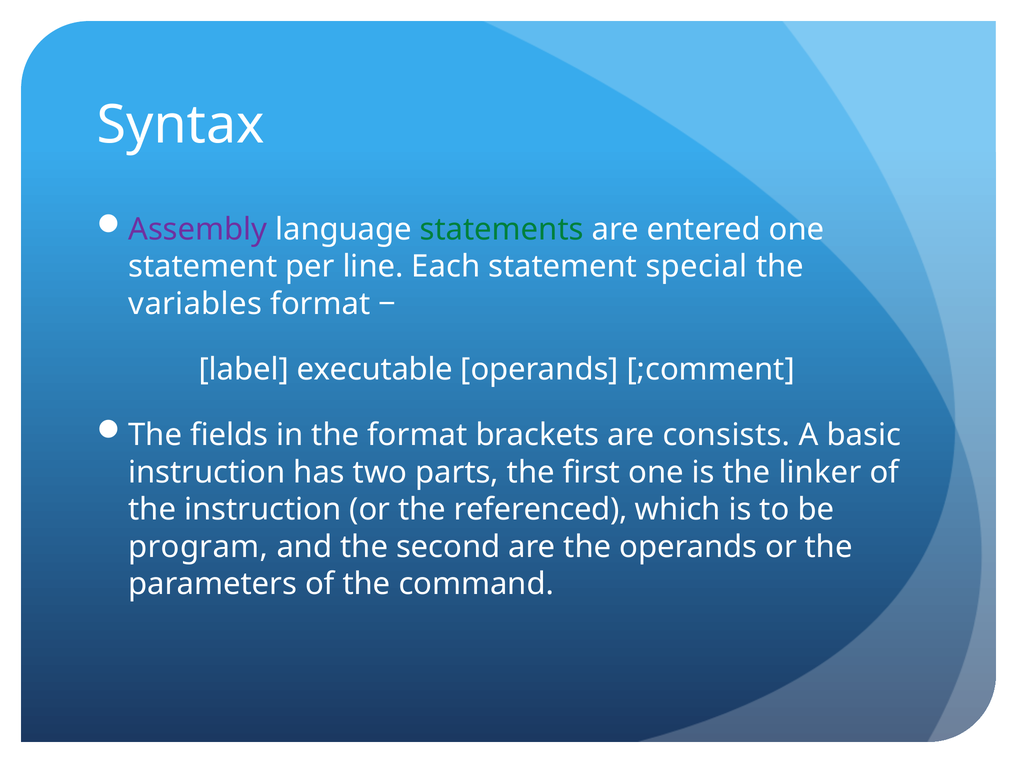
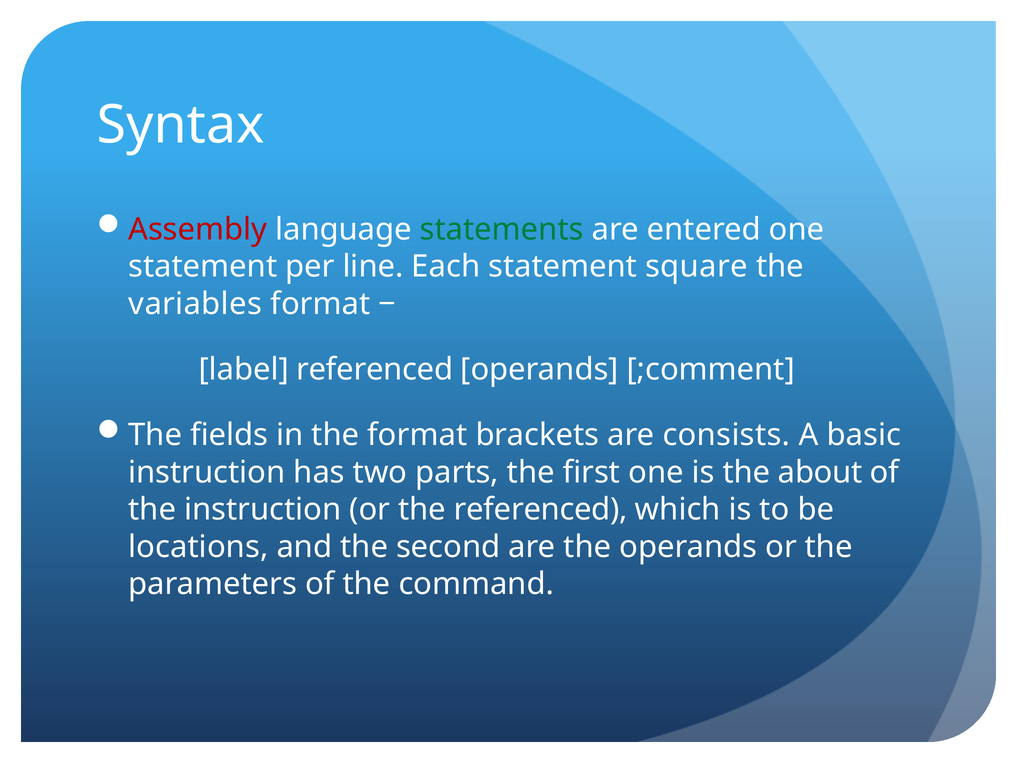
Assembly colour: purple -> red (198, 229)
special: special -> square (696, 267)
label executable: executable -> referenced (375, 369)
linker: linker -> about (820, 472)
program: program -> locations (198, 547)
